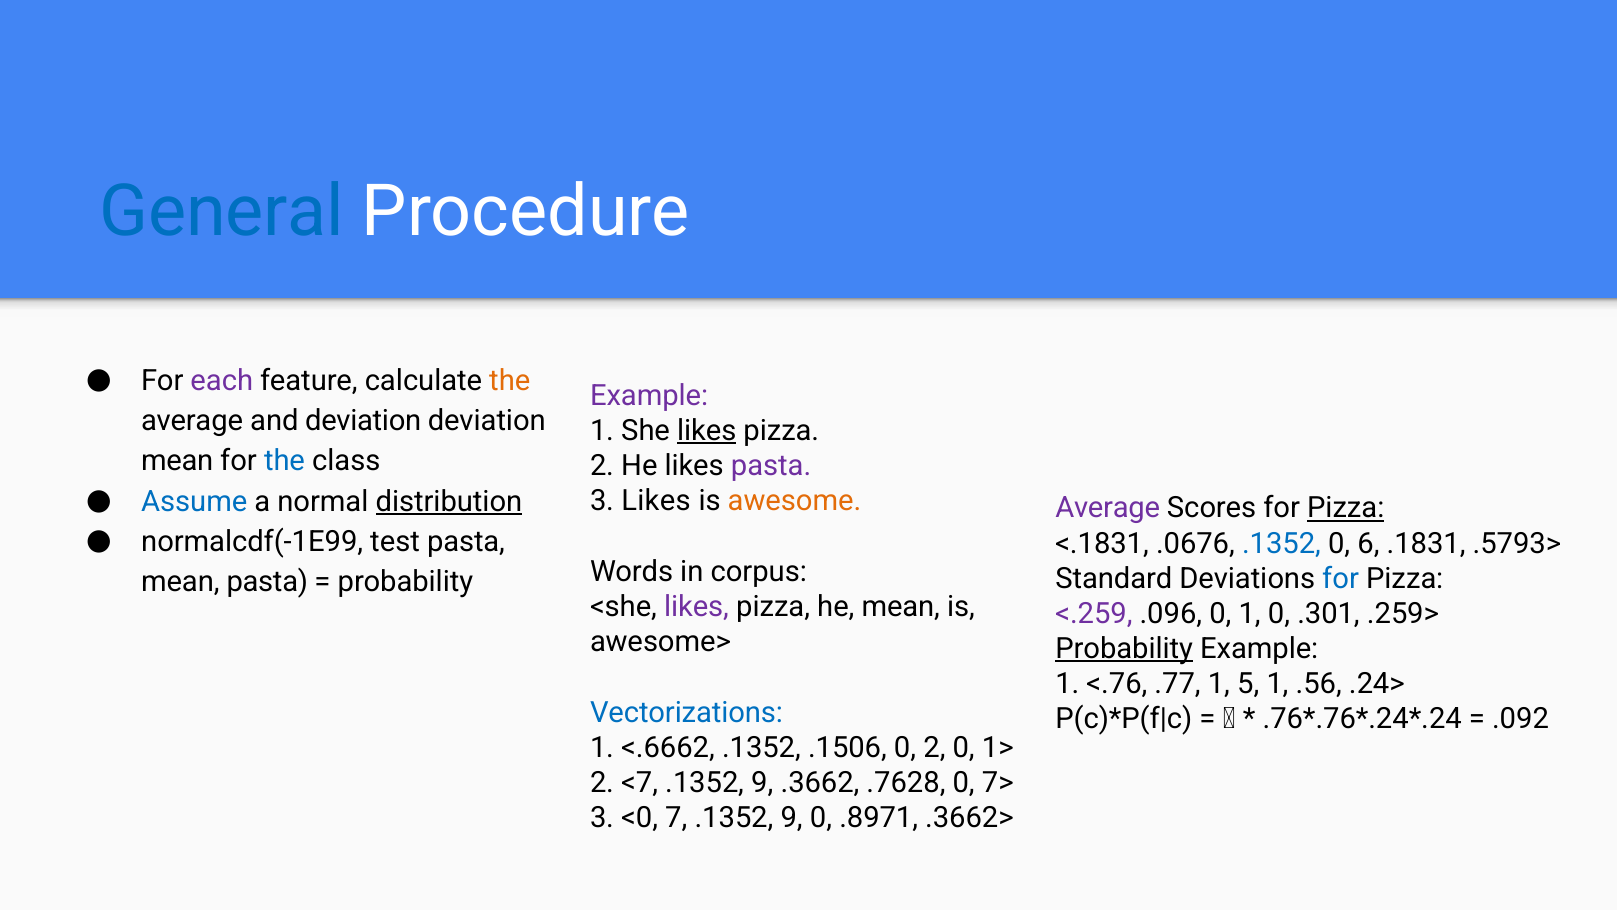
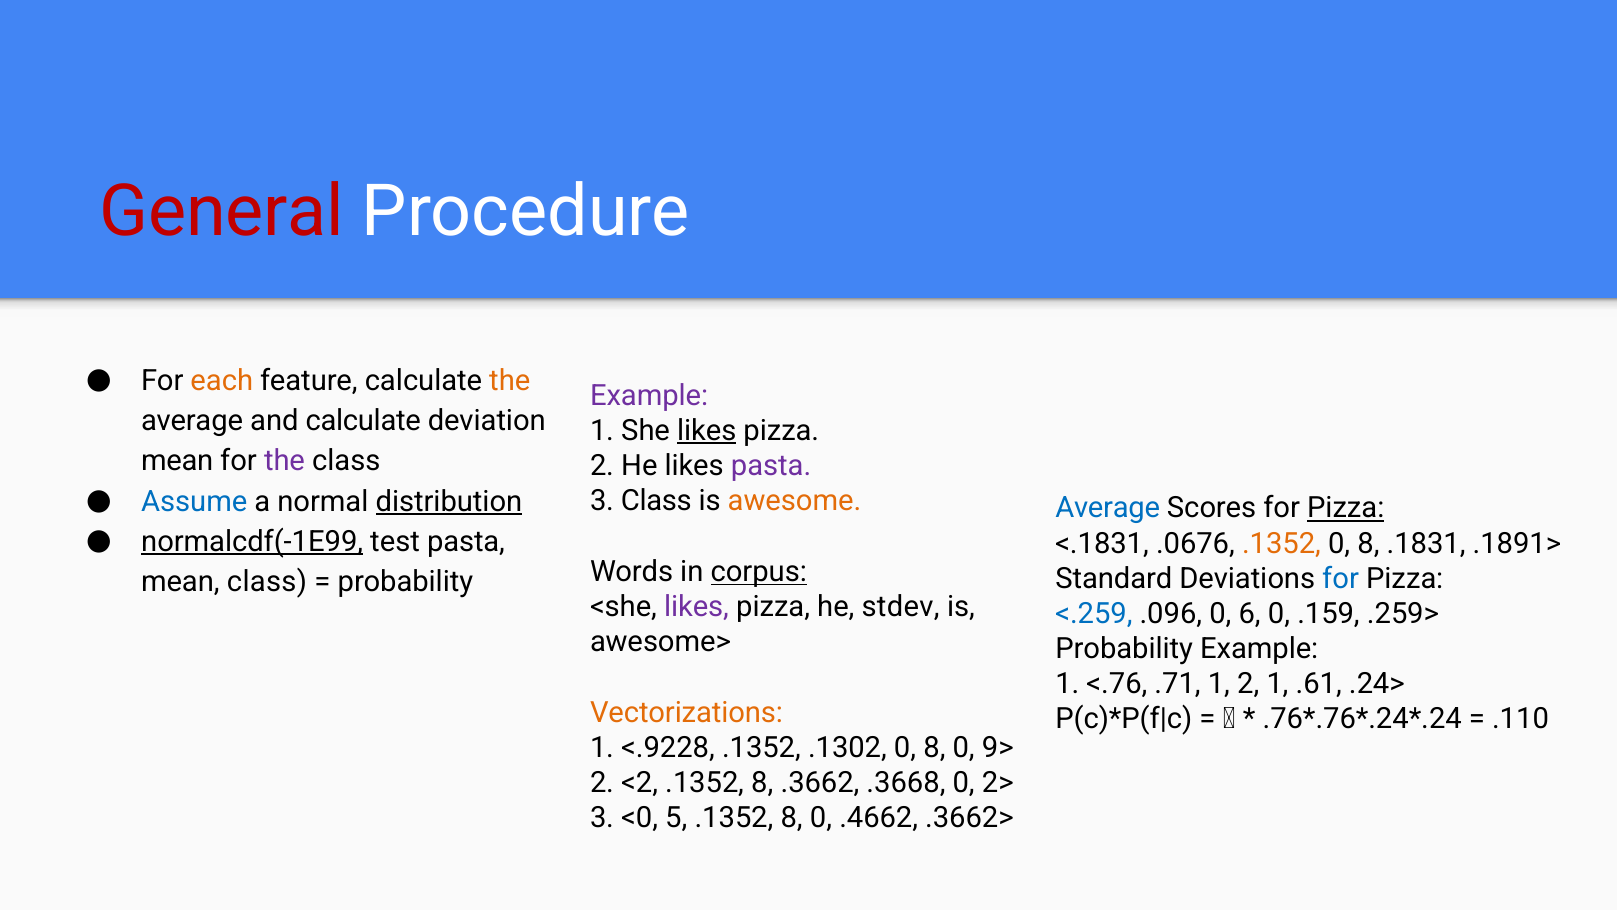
General colour: blue -> red (222, 212)
each colour: purple -> orange (222, 380)
and deviation: deviation -> calculate (363, 421)
the colour: blue -> purple (285, 461)
3 Likes: Likes -> Class (656, 501)
Average colour: purple -> blue (1108, 508)
normalcdf(-1E99 underline: none -> present (252, 542)
.1352 colour: blue -> orange (1281, 543)
6: 6 -> 8 (1368, 543)
.5793>: .5793> -> .1891> (1517, 543)
corpus underline: none -> present (759, 572)
mean pasta: pasta -> class (267, 582)
he mean: mean -> stdev (901, 607)
<.259 colour: purple -> blue (1094, 613)
0 1: 1 -> 6 (1250, 613)
.301: .301 -> .159 (1328, 613)
Probability underline: present -> none (1124, 648)
.77: .77 -> .71 (1178, 684)
1 5: 5 -> 2 (1248, 684)
.56: .56 -> .61 (1319, 684)
Vectorizations colour: blue -> orange (686, 713)
.092: .092 -> .110 (1521, 719)
<.6662: <.6662 -> <.9228 (668, 748)
.1506: .1506 -> .1302 (847, 748)
2: 2 -> 8 (934, 748)
1>: 1> -> 9> (998, 748)
<7: <7 -> <2 (640, 783)
9: 9 -> 8 (762, 783)
.7628: .7628 -> .3668 (906, 783)
7>: 7> -> 2> (998, 783)
7: 7 -> 5 (676, 818)
9: 9 -> 8 (792, 818)
.8971: .8971 -> .4662 (879, 818)
